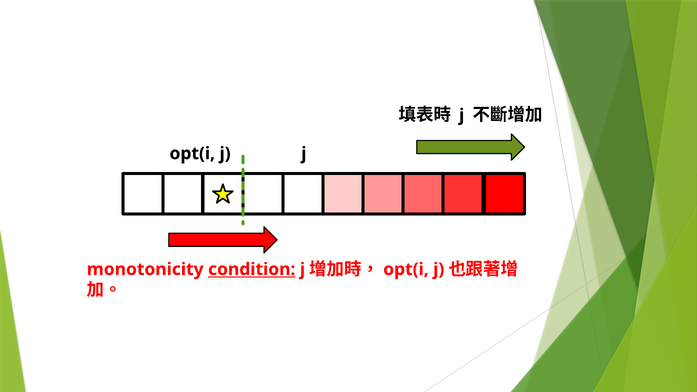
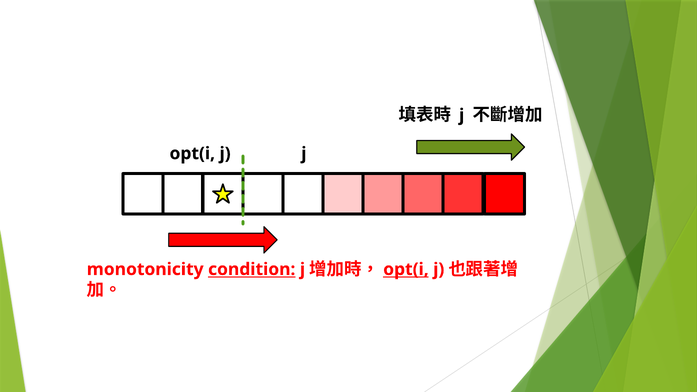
opt(i underline: none -> present (406, 269)
